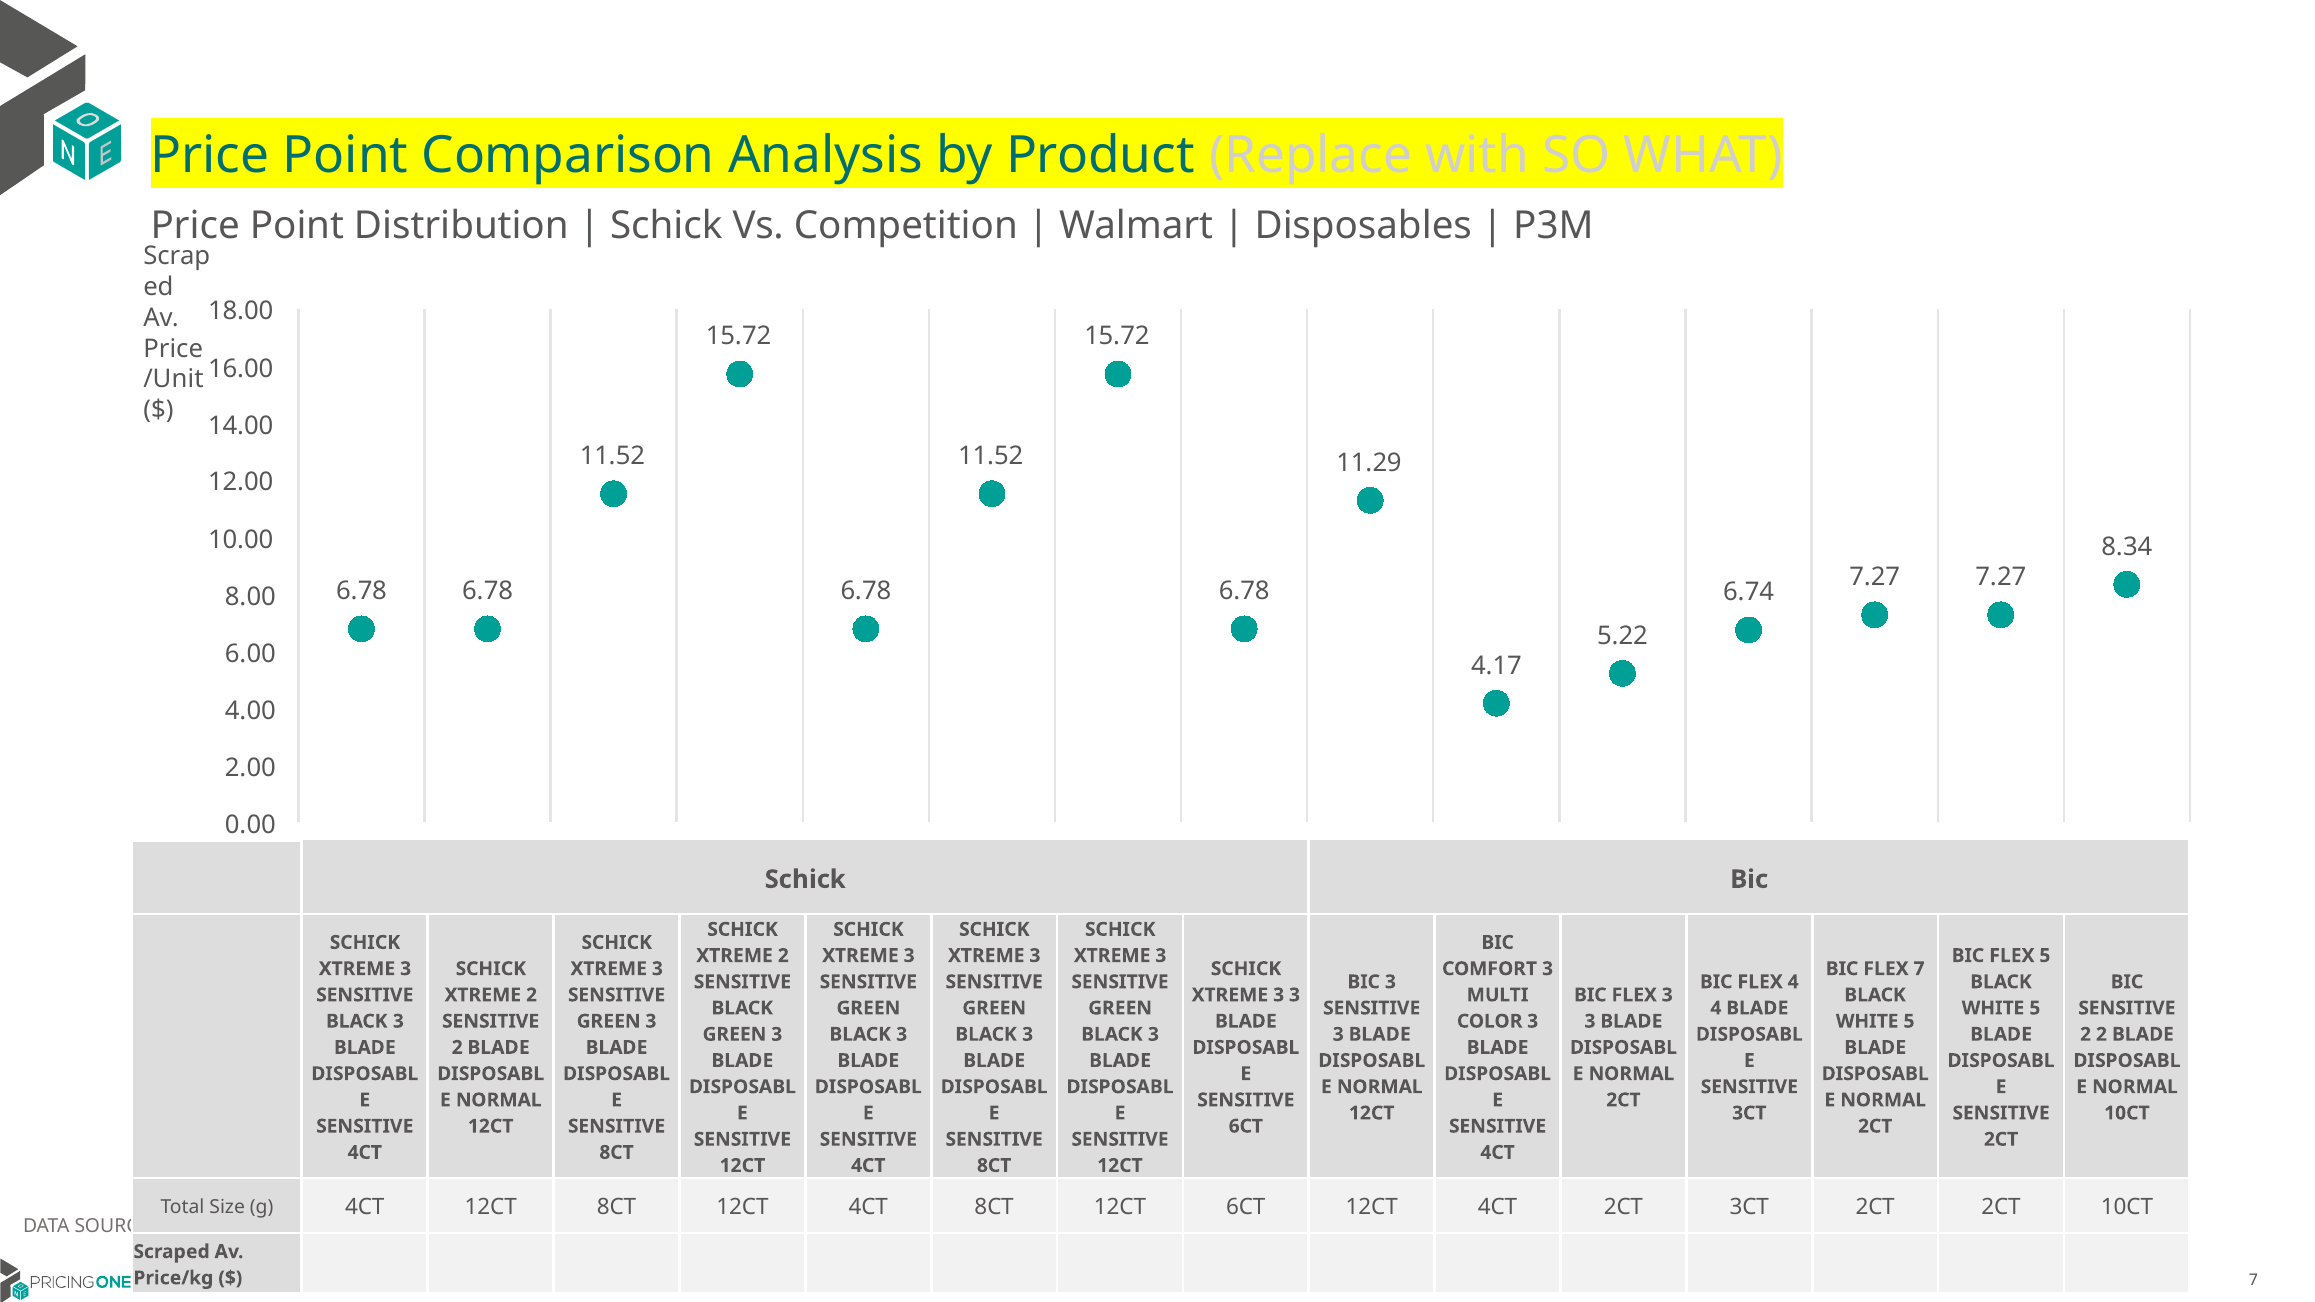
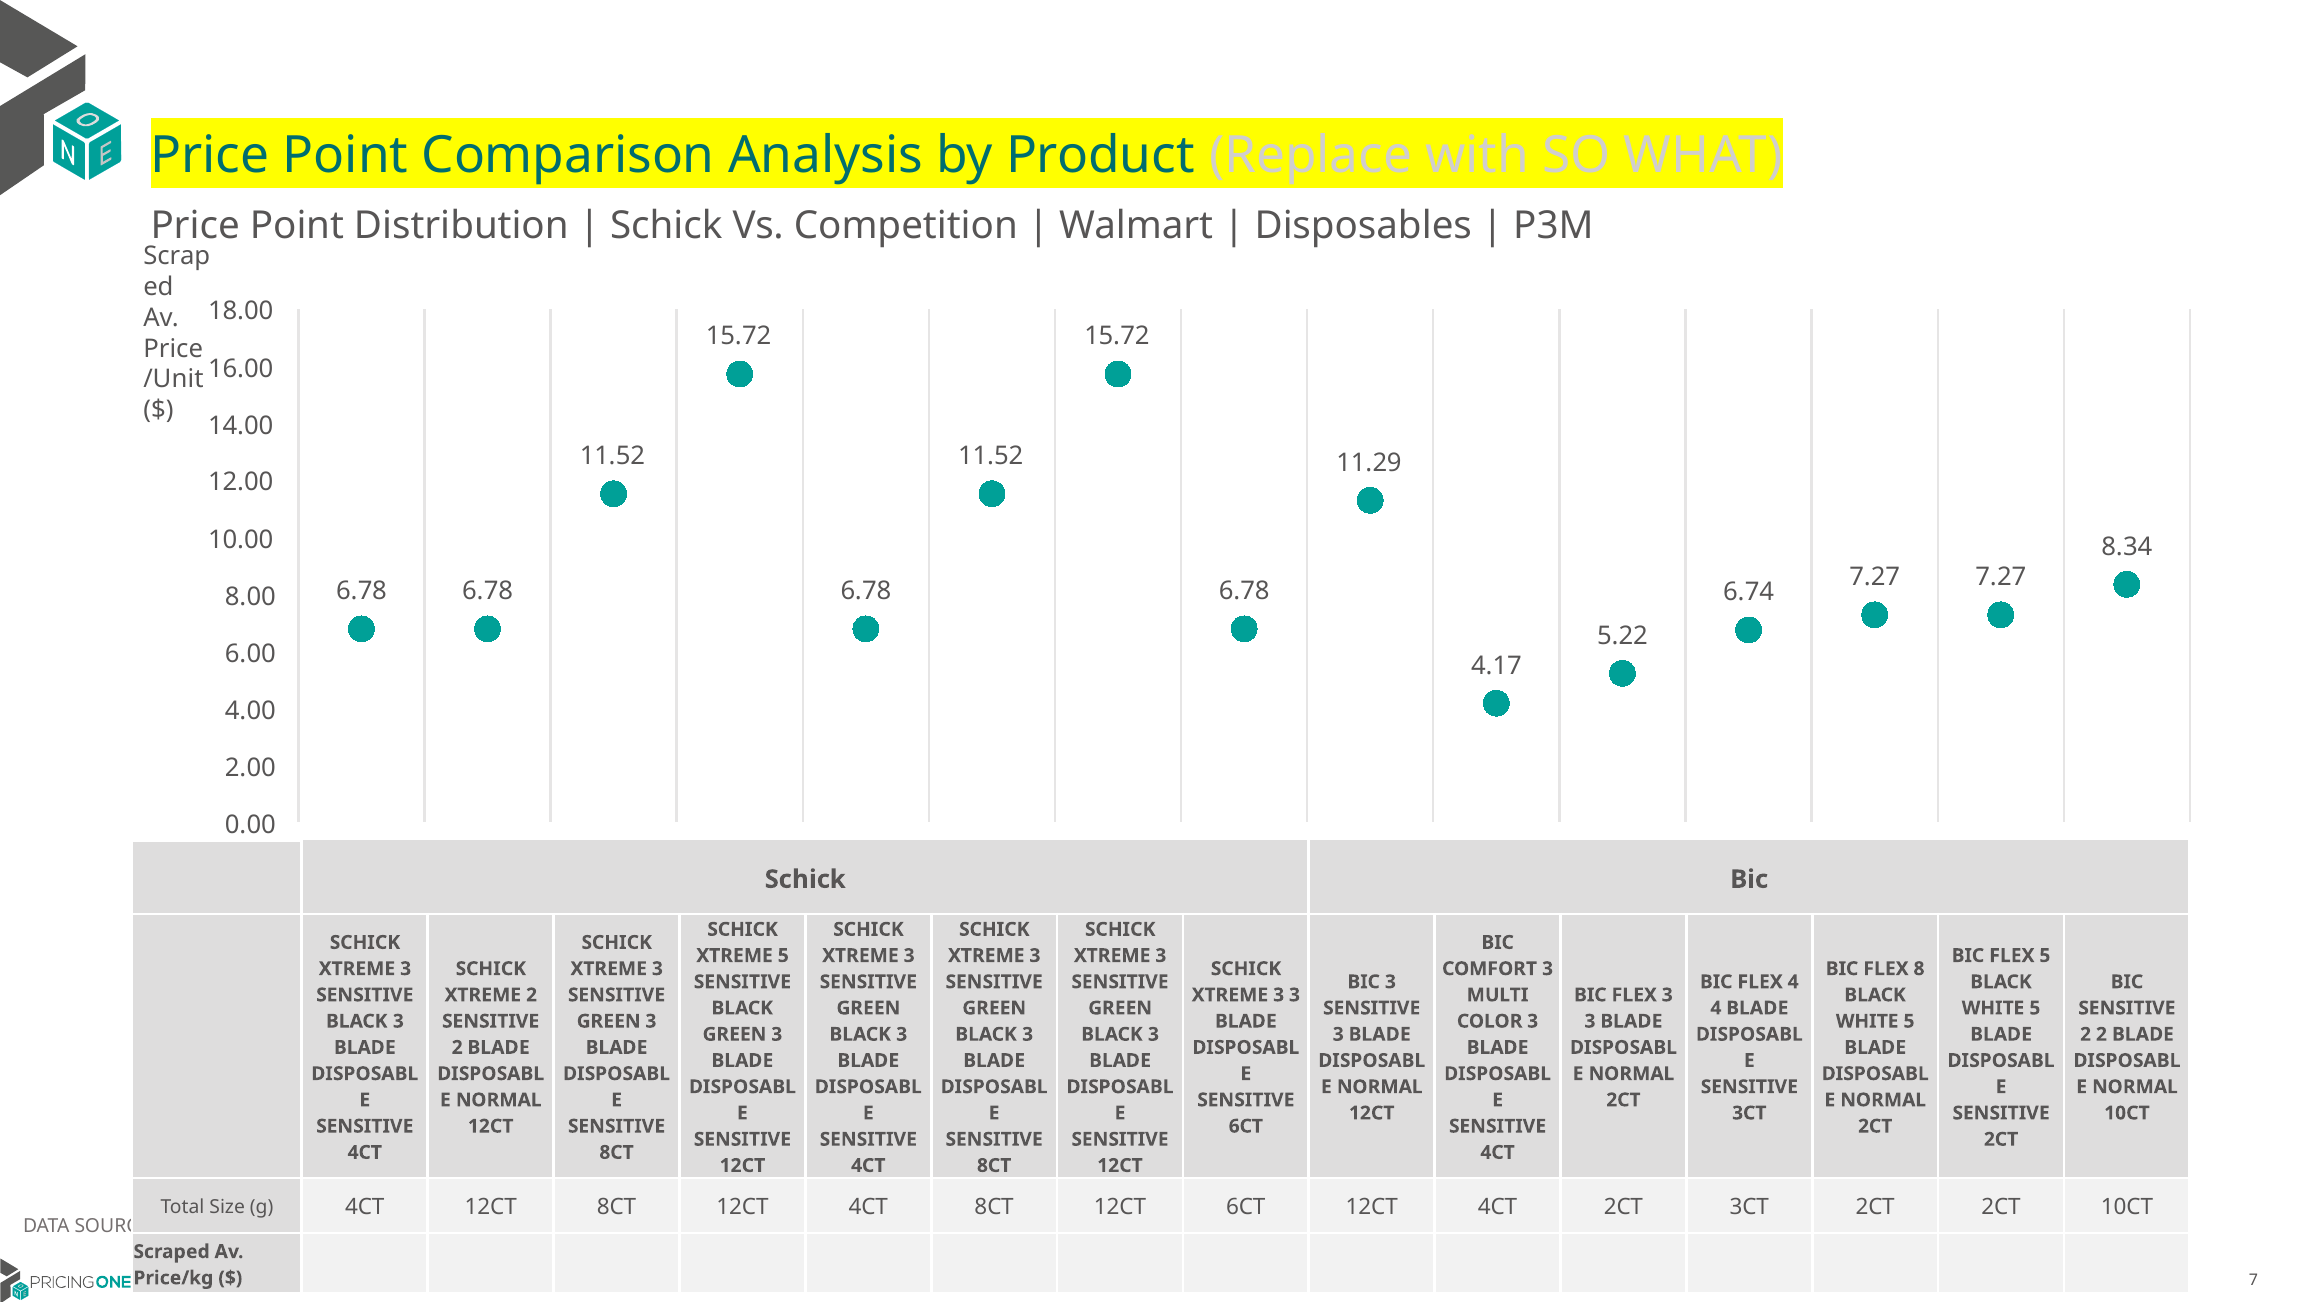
2: 2 -> 5 (783, 956)
FLEX 7: 7 -> 8 (1919, 969)
